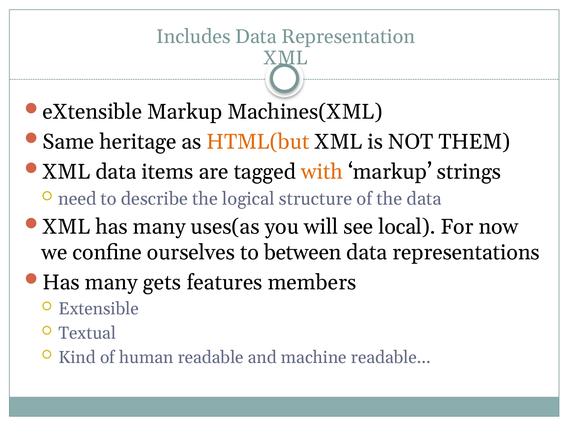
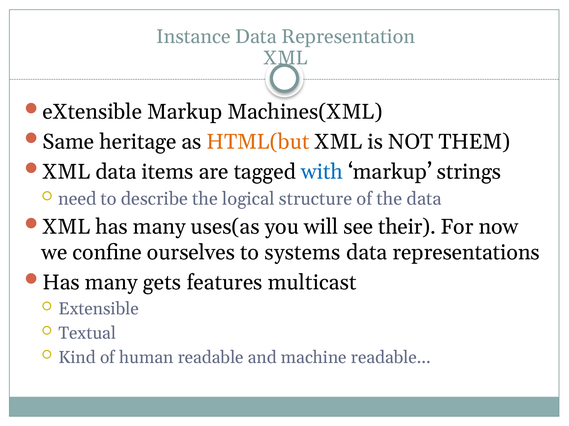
Includes: Includes -> Instance (193, 37)
with colour: orange -> blue (322, 172)
local: local -> their (407, 227)
between: between -> systems (303, 253)
members: members -> multicast (312, 283)
